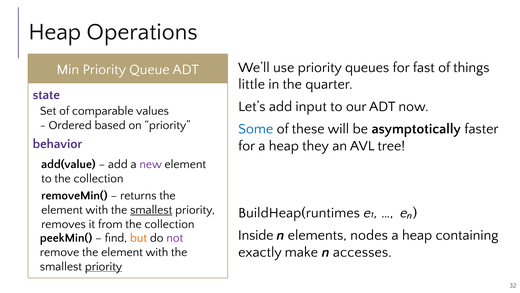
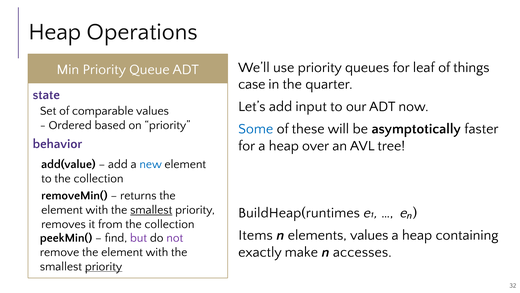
fast: fast -> leaf (424, 67)
little: little -> case (252, 84)
they: they -> over (316, 146)
new colour: purple -> blue (151, 164)
Inside: Inside -> Items (256, 235)
elements nodes: nodes -> values (369, 235)
but colour: orange -> purple (139, 237)
